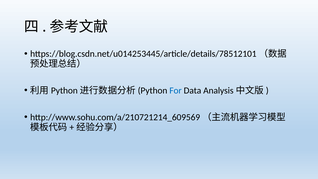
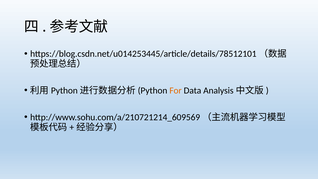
For colour: blue -> orange (176, 90)
